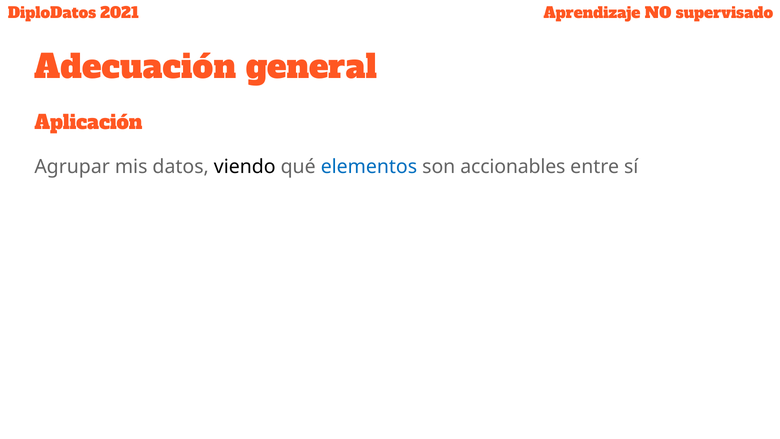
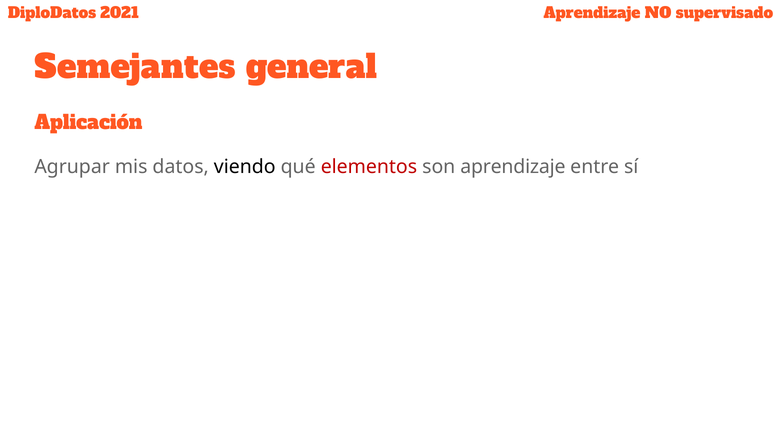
Adecuación: Adecuación -> Semejantes (135, 67)
elementos colour: blue -> red (369, 167)
son accionables: accionables -> aprendizaje (513, 167)
